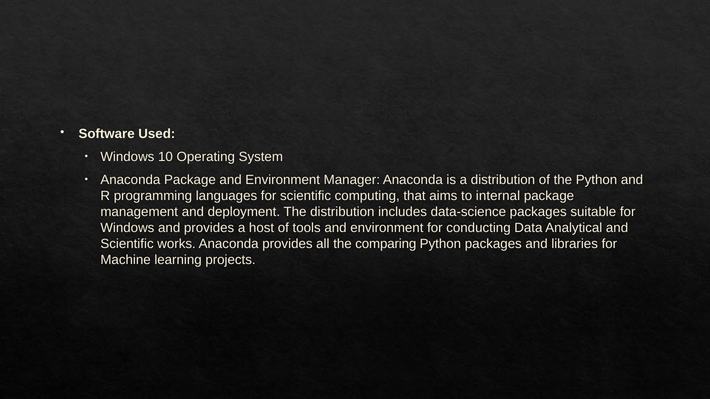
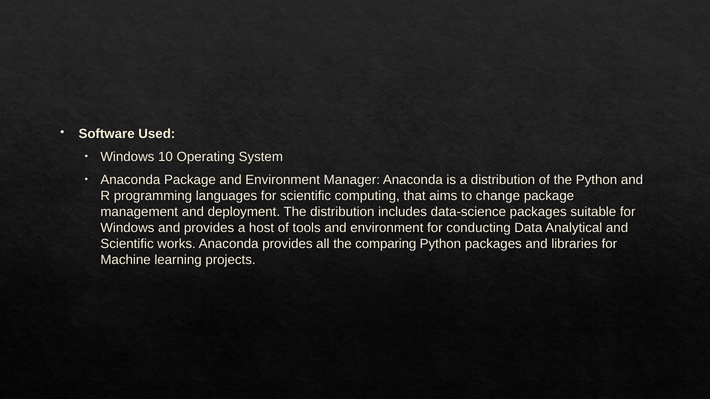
internal: internal -> change (498, 196)
